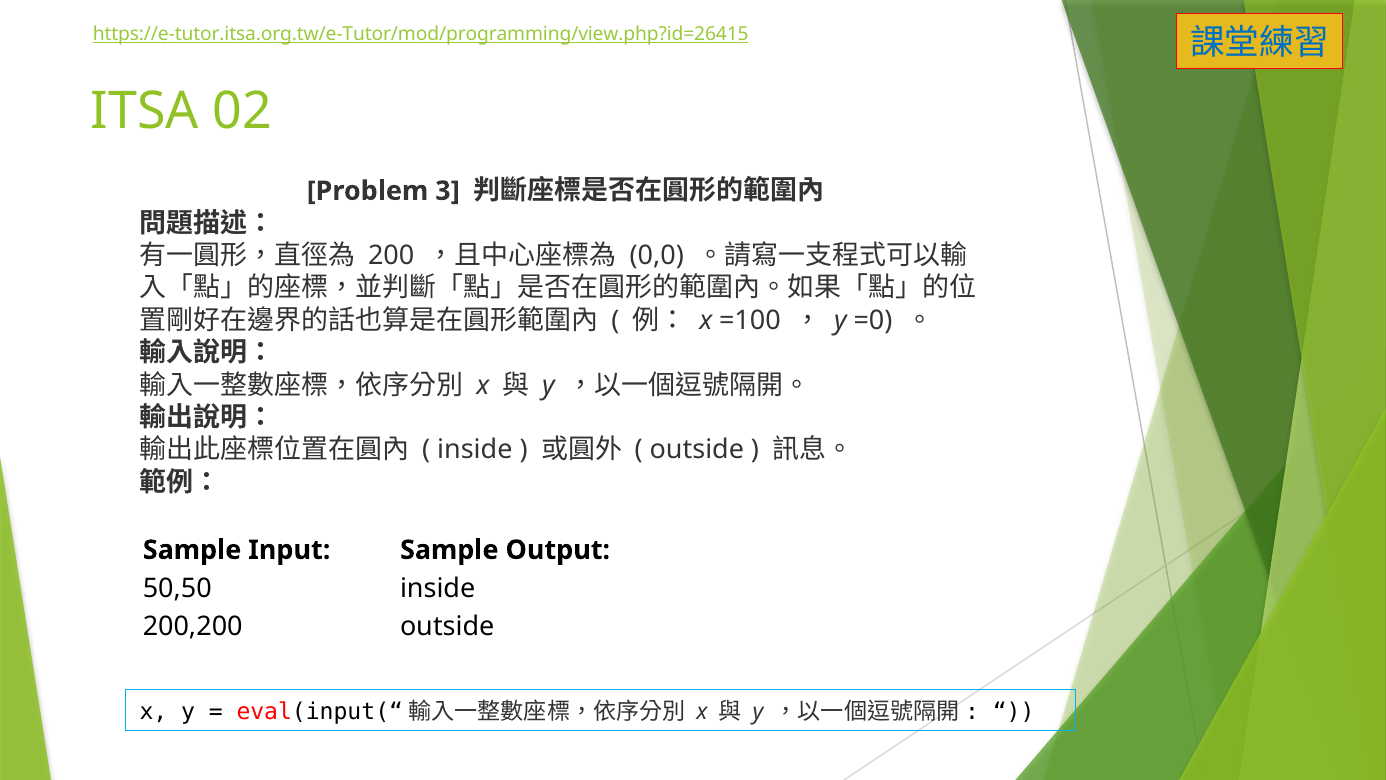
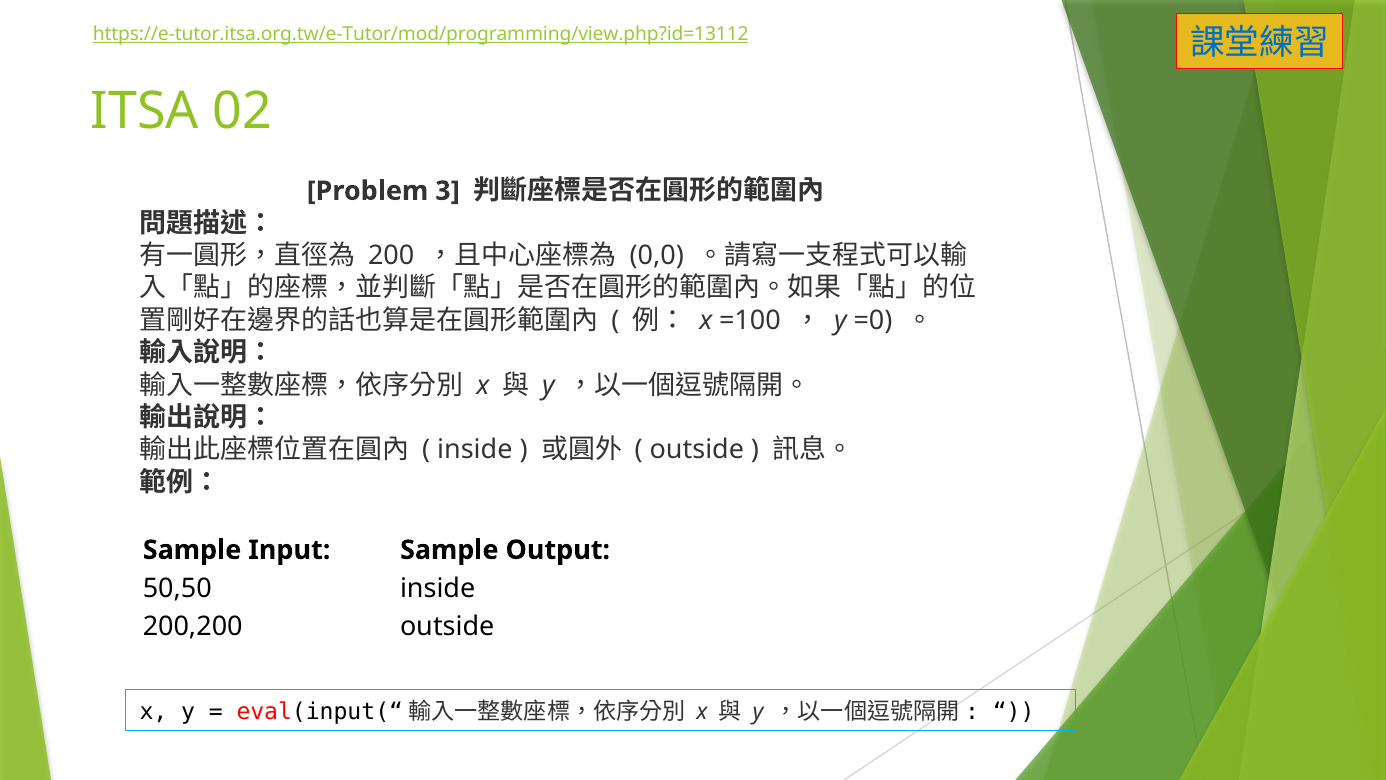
https://e-tutor.itsa.org.tw/e-Tutor/mod/programming/view.php?id=26415: https://e-tutor.itsa.org.tw/e-Tutor/mod/programming/view.php?id=26415 -> https://e-tutor.itsa.org.tw/e-Tutor/mod/programming/view.php?id=13112 (421, 34)
